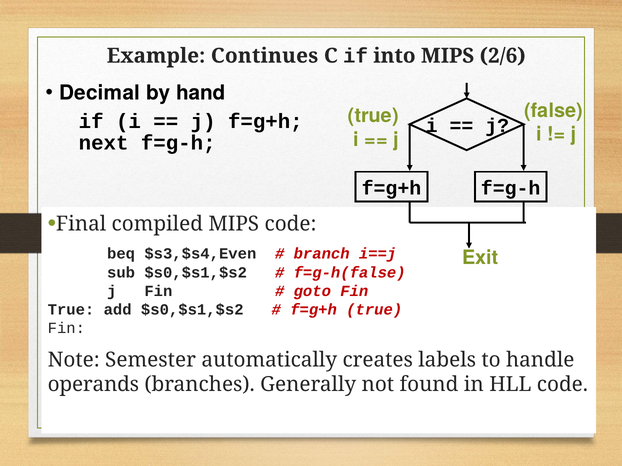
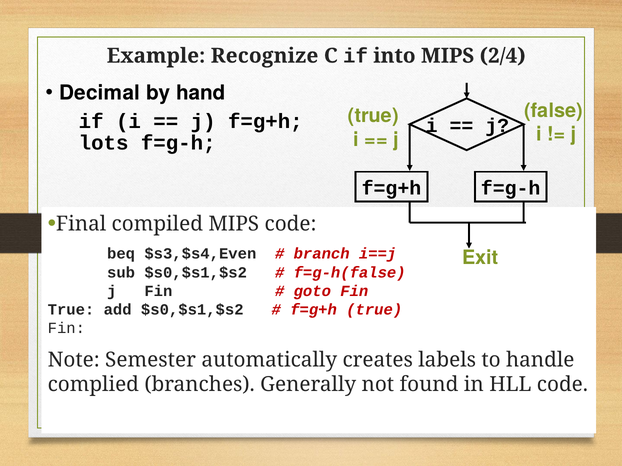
Continues: Continues -> Recognize (265, 56)
2/6: 2/6 -> 2/4 (503, 56)
next: next -> lots (104, 143)
operands: operands -> complied (93, 385)
